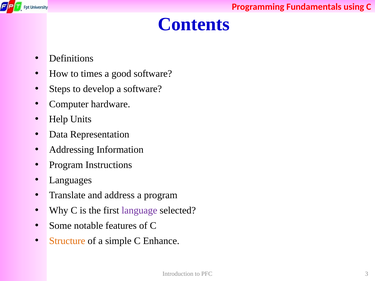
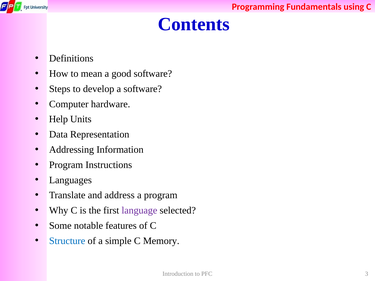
times: times -> mean (92, 74)
Structure colour: orange -> blue (67, 241)
Enhance: Enhance -> Memory (161, 241)
